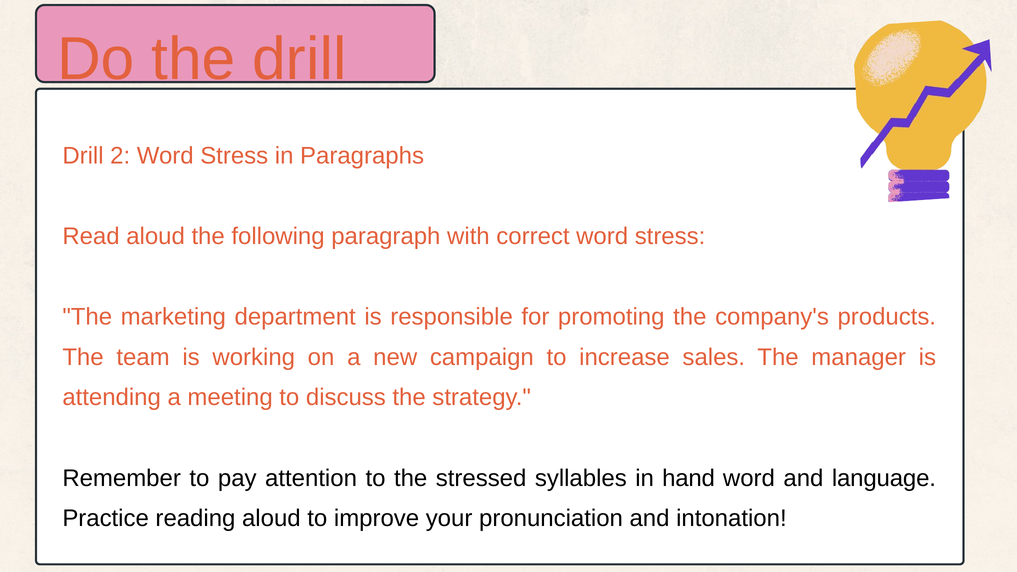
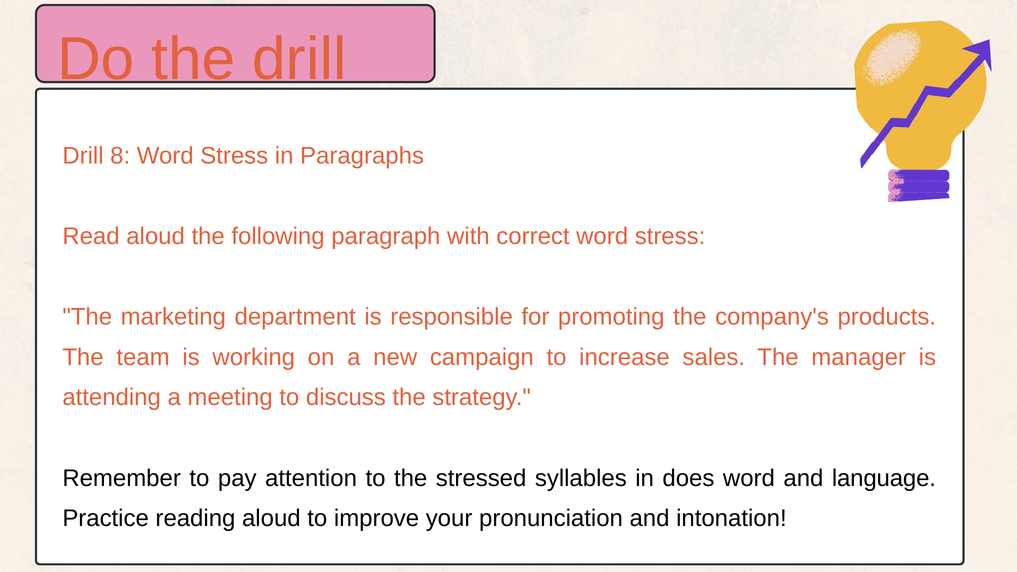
2: 2 -> 8 (120, 156)
hand: hand -> does (688, 478)
